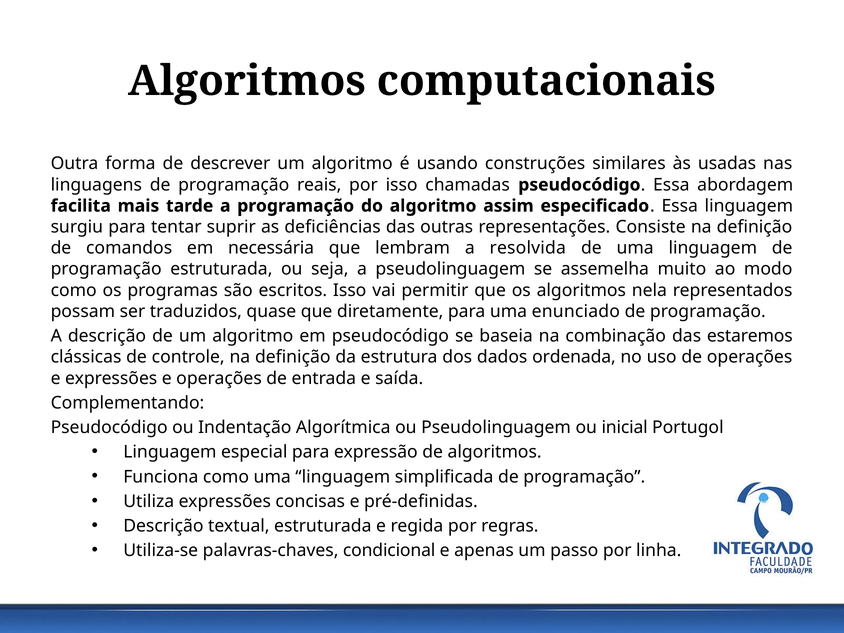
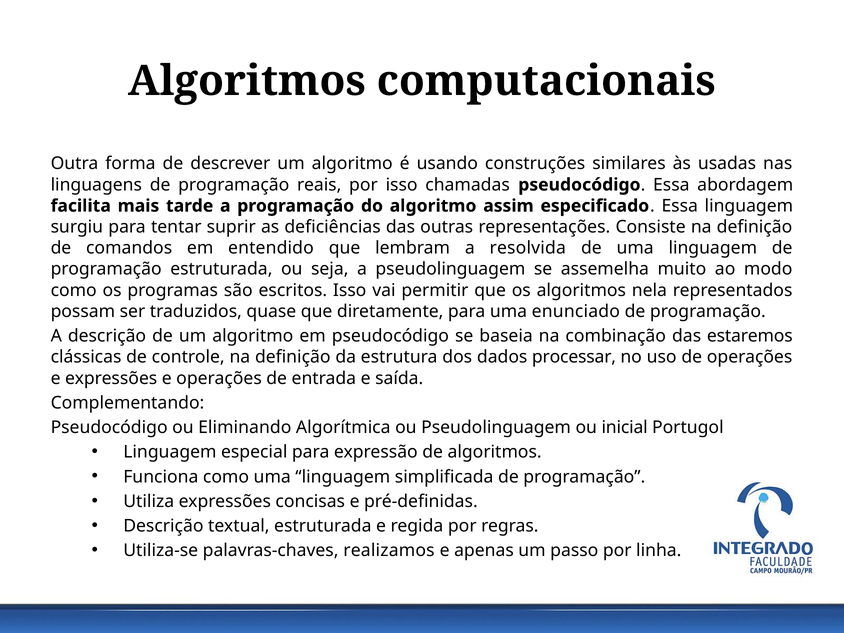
necessária: necessária -> entendido (271, 248)
ordenada: ordenada -> processar (574, 357)
Indentação: Indentação -> Eliminando (245, 427)
condicional: condicional -> realizamos (389, 551)
